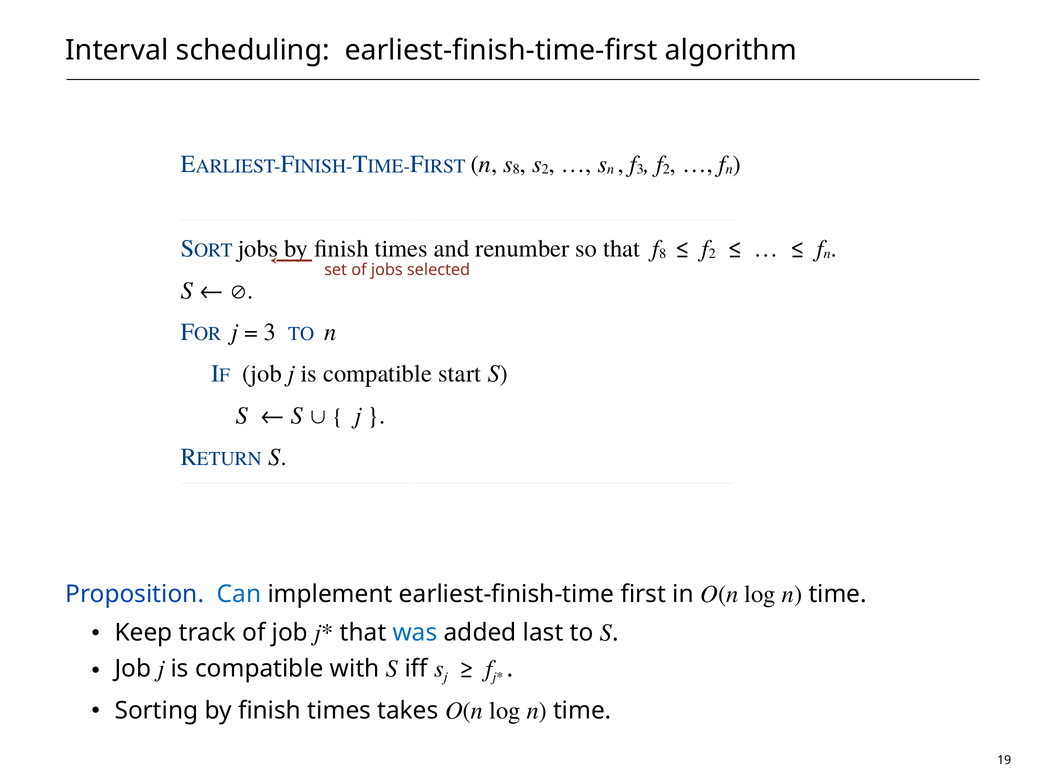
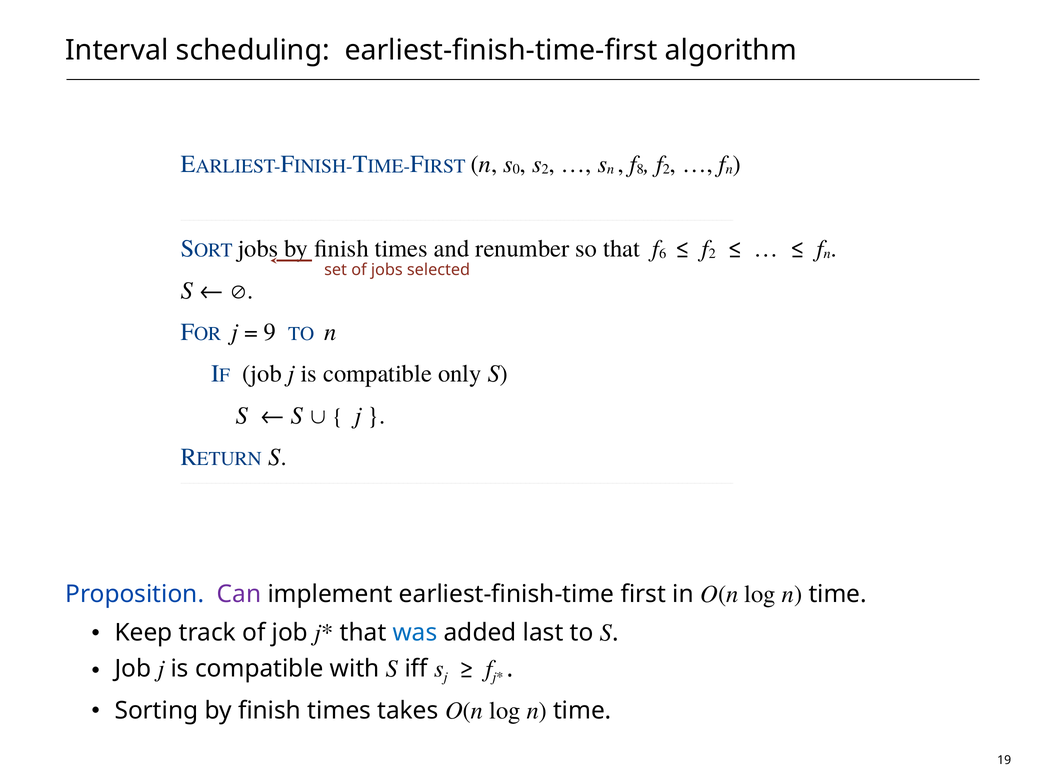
s 8: 8 -> 0 (516, 169)
3: 3 -> 8 (640, 169)
8: 8 -> 6 (663, 253)
3: 3 -> 9 (270, 332)
start: start -> only (460, 374)
Can colour: blue -> purple (239, 594)
